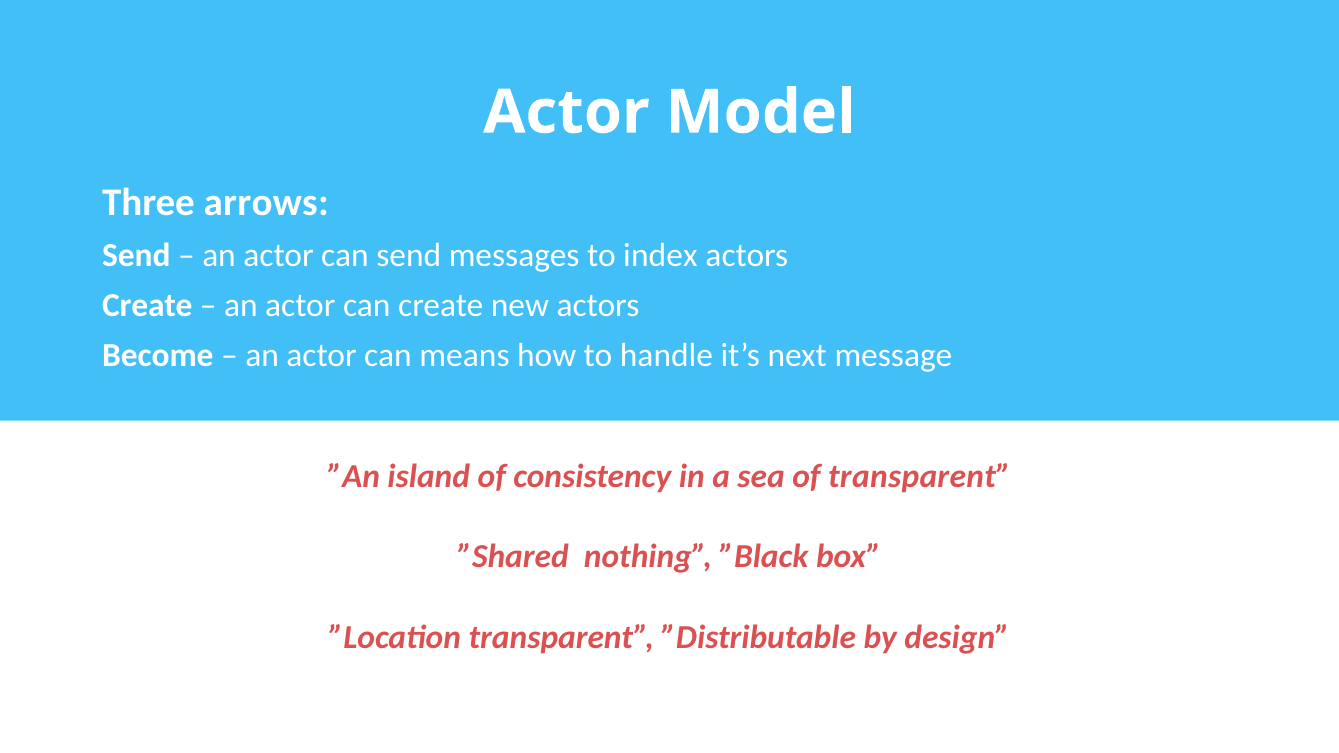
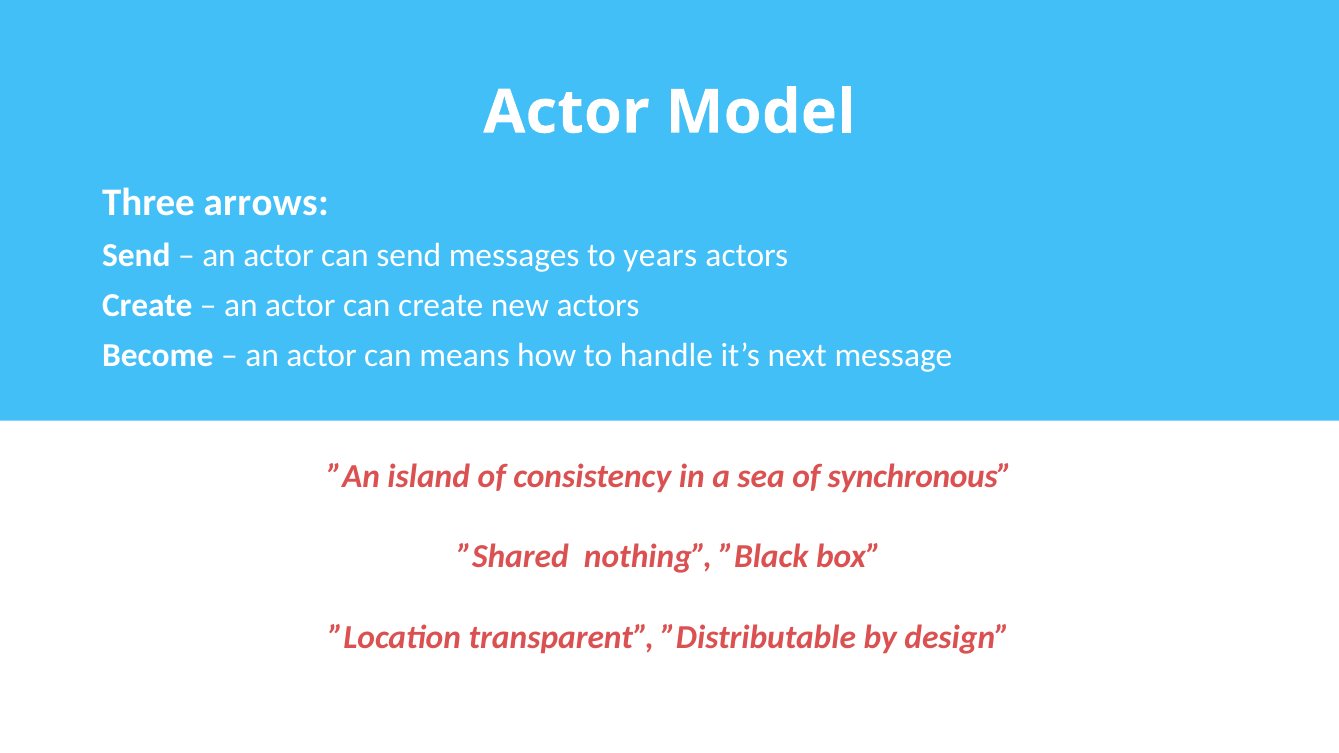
index: index -> years (660, 255)
of transparent: transparent -> synchronous (920, 477)
